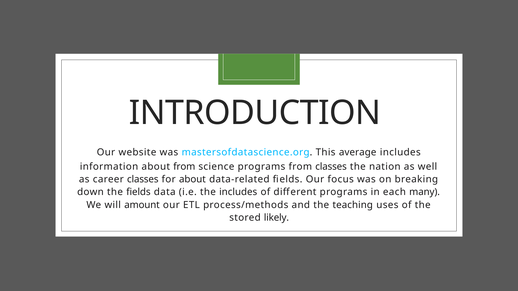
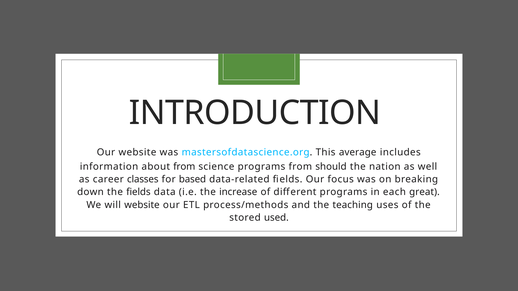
from classes: classes -> should (331, 167)
for about: about -> based (192, 180)
the includes: includes -> increase (238, 192)
many: many -> great (424, 192)
will amount: amount -> website (142, 205)
likely: likely -> used (276, 218)
